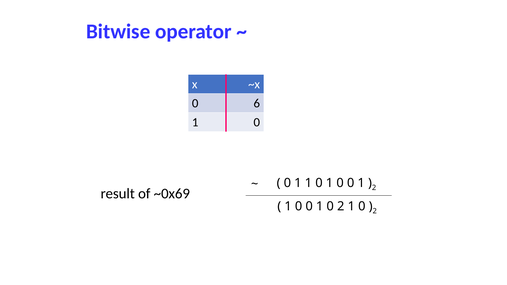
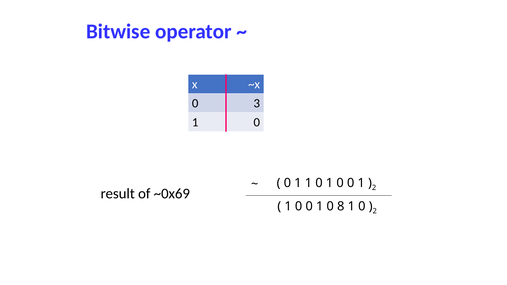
6: 6 -> 3 (257, 103)
0 2: 2 -> 8 (341, 206)
